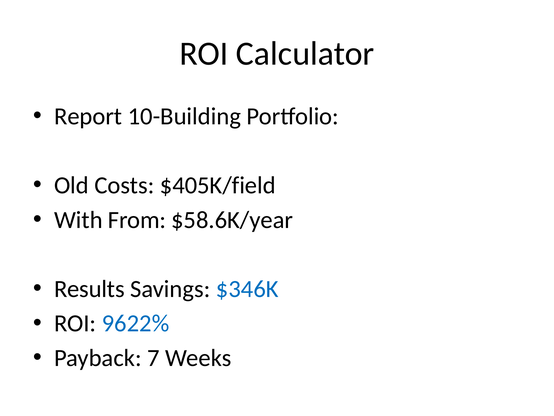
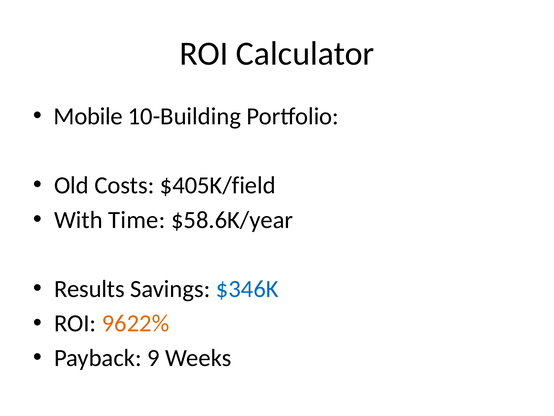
Report: Report -> Mobile (88, 116)
From: From -> Time (137, 220)
9622% colour: blue -> orange (136, 323)
7: 7 -> 9 (153, 358)
